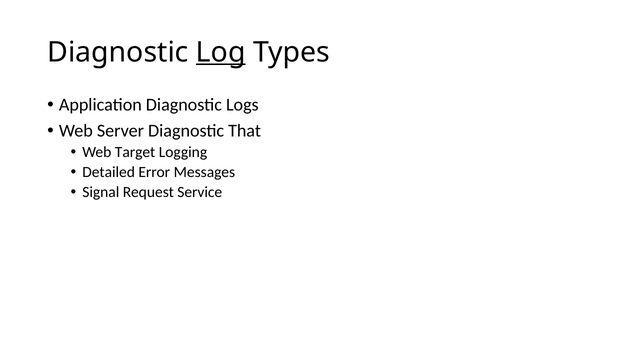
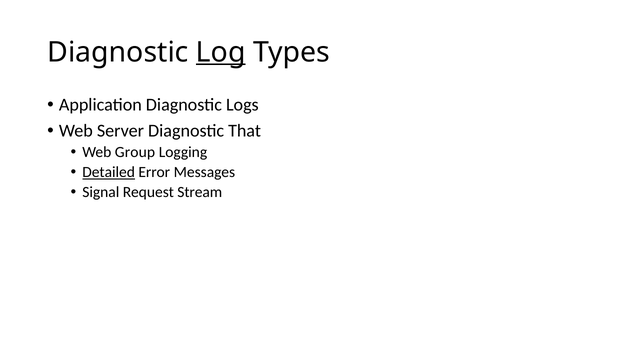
Target: Target -> Group (135, 152)
Detailed underline: none -> present (109, 172)
Service: Service -> Stream (200, 192)
